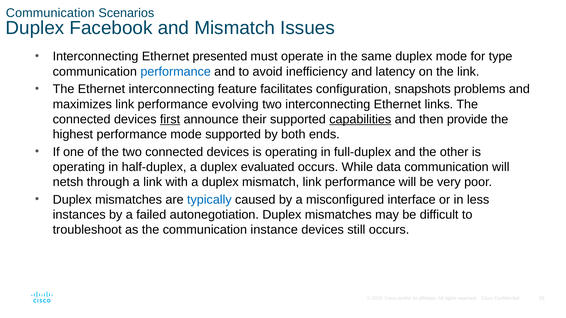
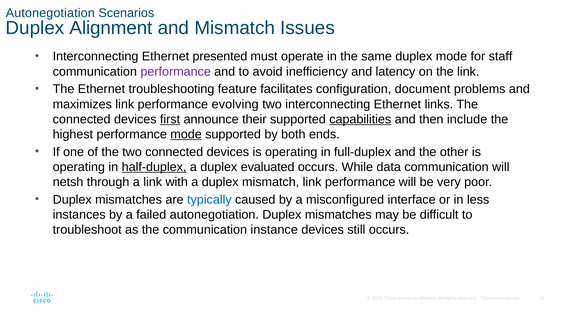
Communication: Communication -> Autonegotiation (50, 13)
Facebook: Facebook -> Alignment (111, 28)
type: type -> staff (501, 57)
performance colour: blue -> purple (176, 72)
Ethernet interconnecting: interconnecting -> troubleshooting (171, 89)
snapshots: snapshots -> document (423, 89)
provide: provide -> include (467, 119)
mode underline: none -> present (186, 135)
half-duplex underline: none -> present (154, 167)
